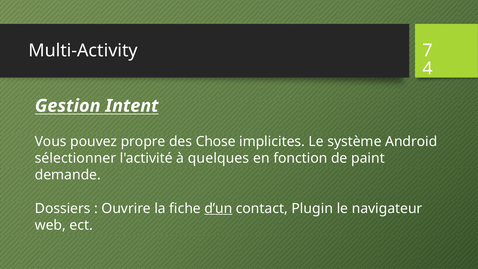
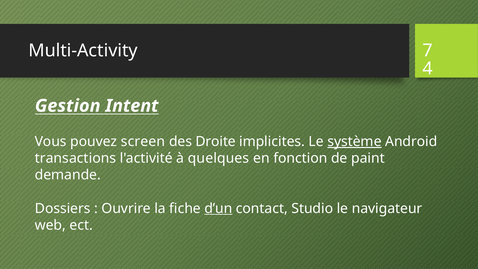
propre: propre -> screen (143, 141)
Chose: Chose -> Droite (216, 141)
système underline: none -> present (354, 141)
sélectionner: sélectionner -> transactions (76, 158)
Plugin: Plugin -> Studio (312, 208)
